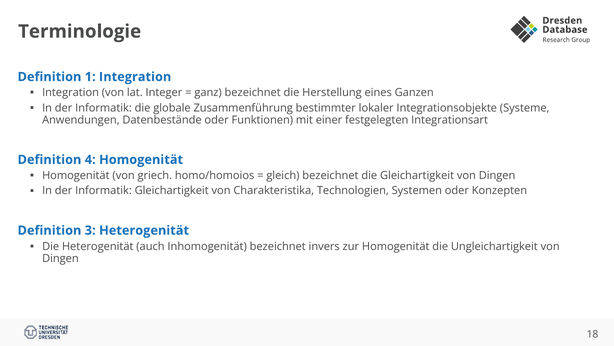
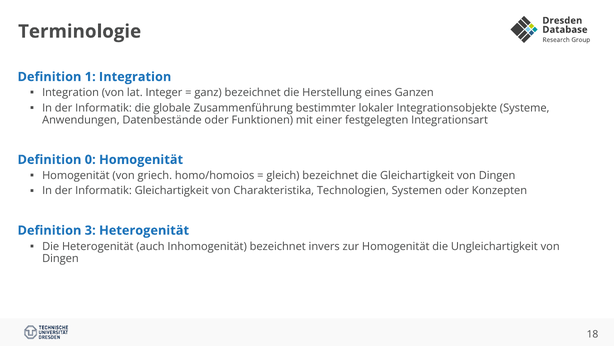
4: 4 -> 0 (90, 159)
